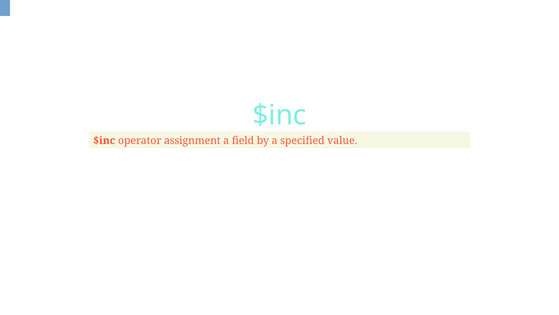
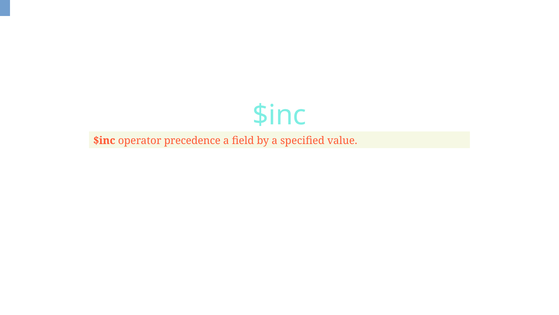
assignment: assignment -> precedence (192, 140)
